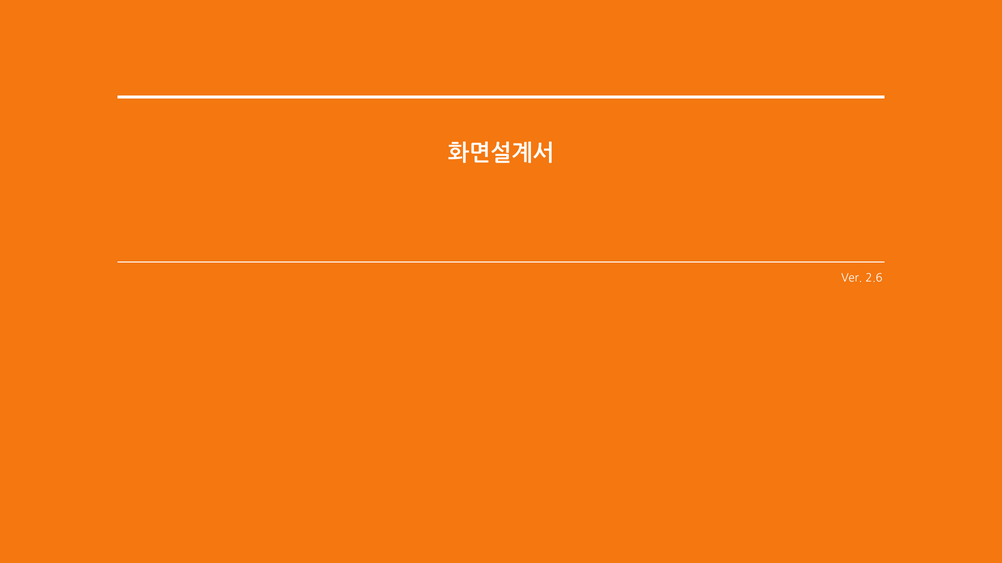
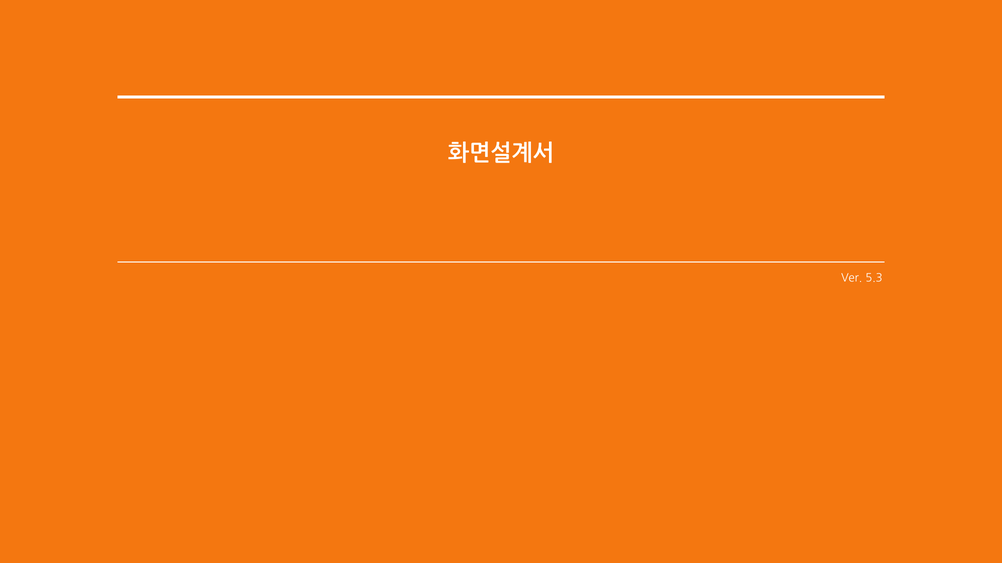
2.6: 2.6 -> 5.3 (874, 278)
